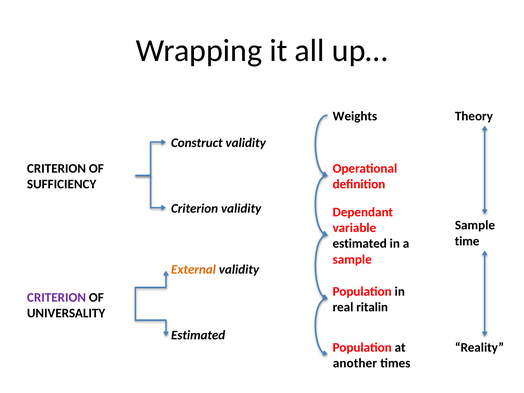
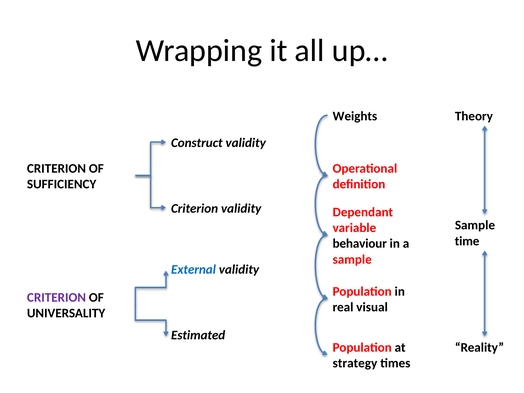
estimated: estimated -> behaviour (360, 244)
External colour: orange -> blue (193, 270)
ritalin: ritalin -> visual (372, 307)
another: another -> strategy (355, 363)
